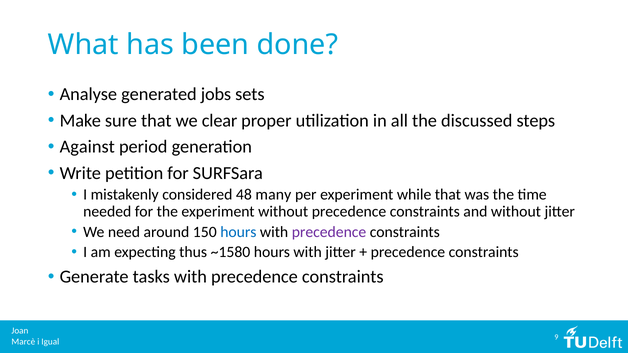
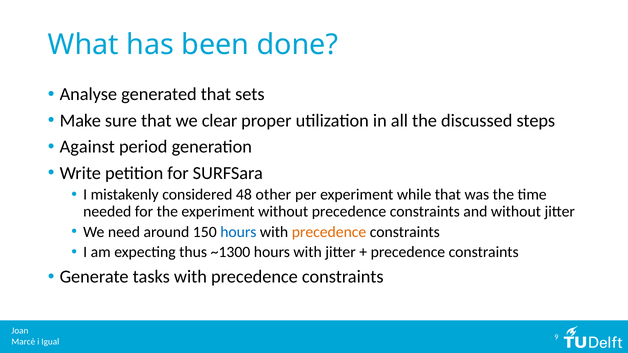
generated jobs: jobs -> that (216, 94)
many: many -> other (273, 195)
precedence colour: purple -> orange (329, 232)
~1580: ~1580 -> ~1300 (230, 252)
